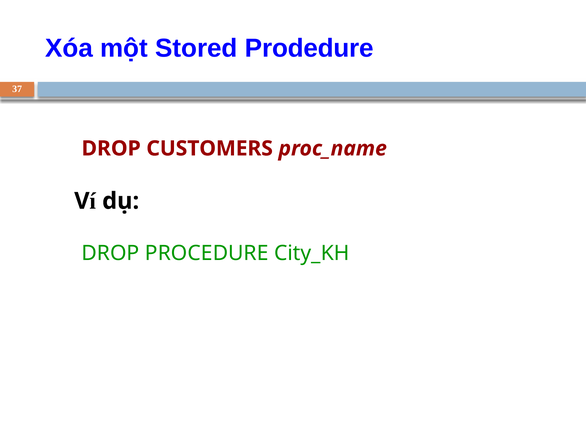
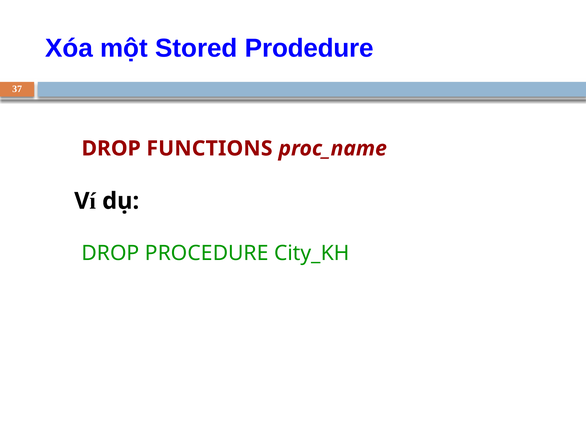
CUSTOMERS: CUSTOMERS -> FUNCTIONS (209, 149)
